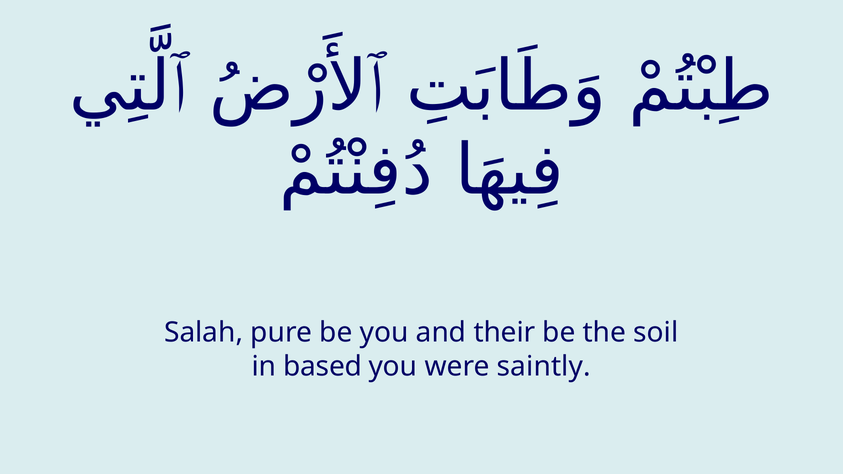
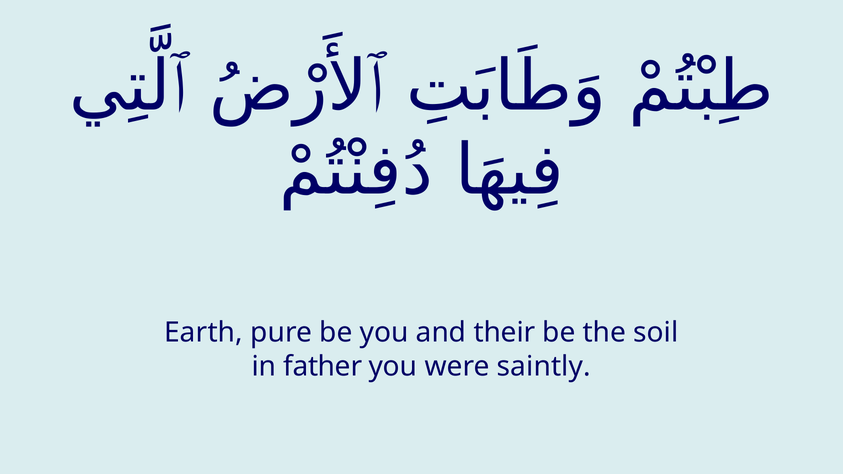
Salah: Salah -> Earth (204, 333)
based: based -> father (323, 367)
